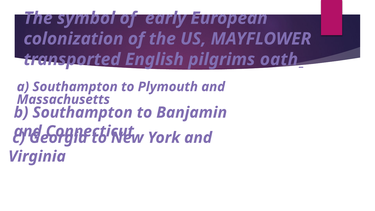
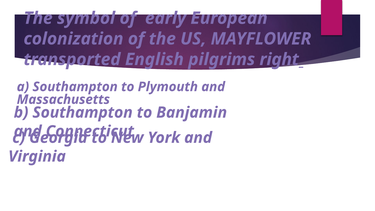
oath: oath -> right (279, 59)
